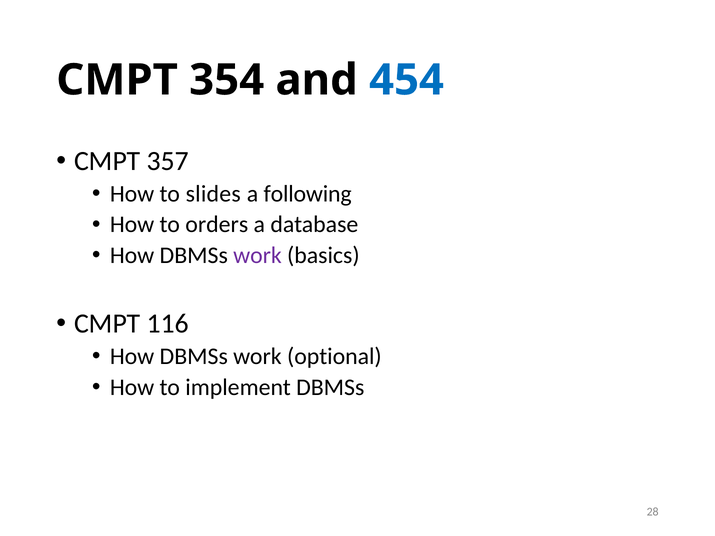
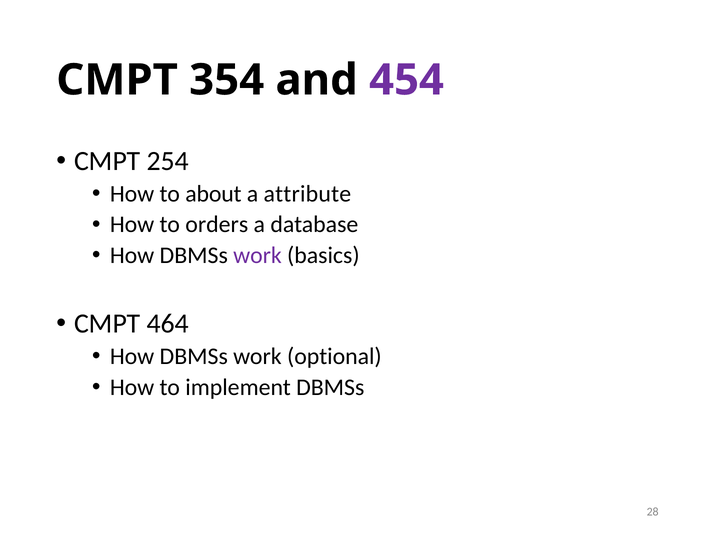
454 colour: blue -> purple (407, 80)
357: 357 -> 254 (168, 161)
slides: slides -> about (213, 194)
following: following -> attribute (307, 194)
116: 116 -> 464 (168, 324)
